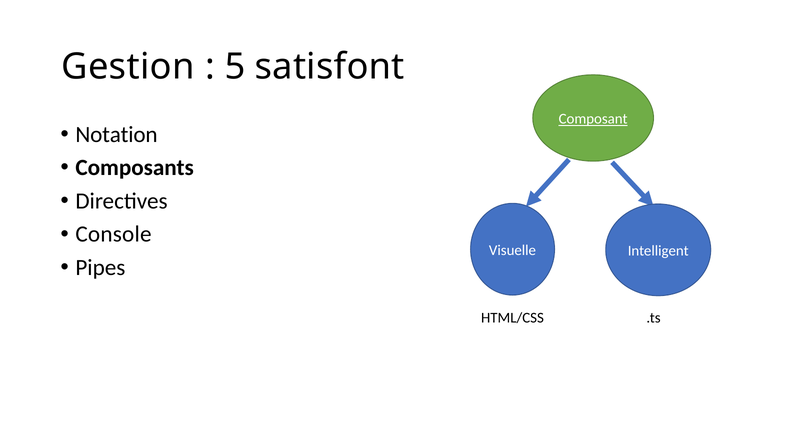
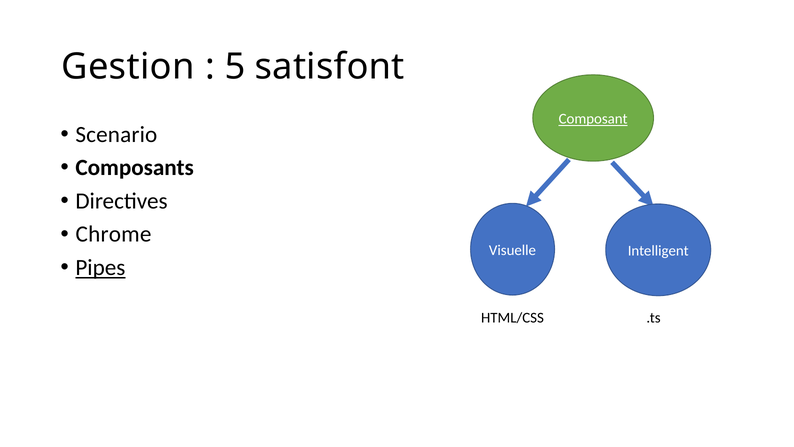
Notation: Notation -> Scenario (116, 134)
Console: Console -> Chrome (114, 234)
Pipes underline: none -> present (100, 267)
